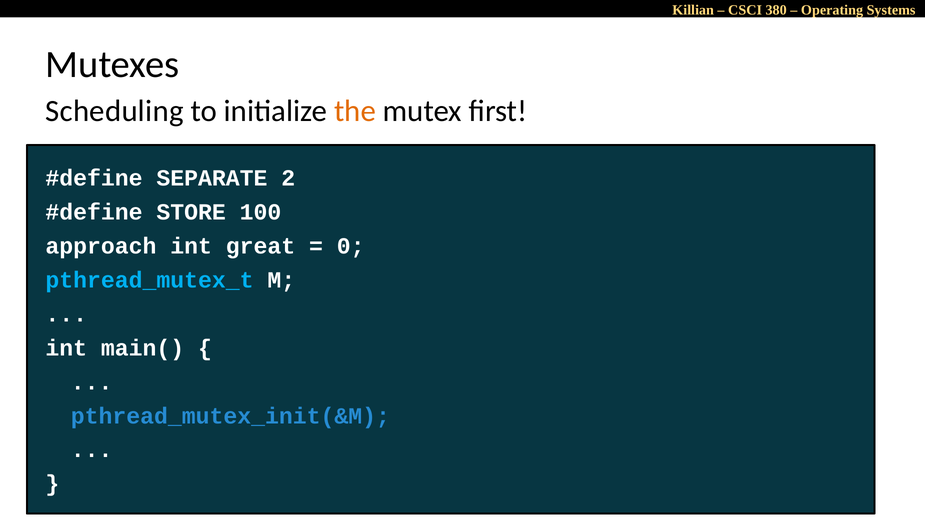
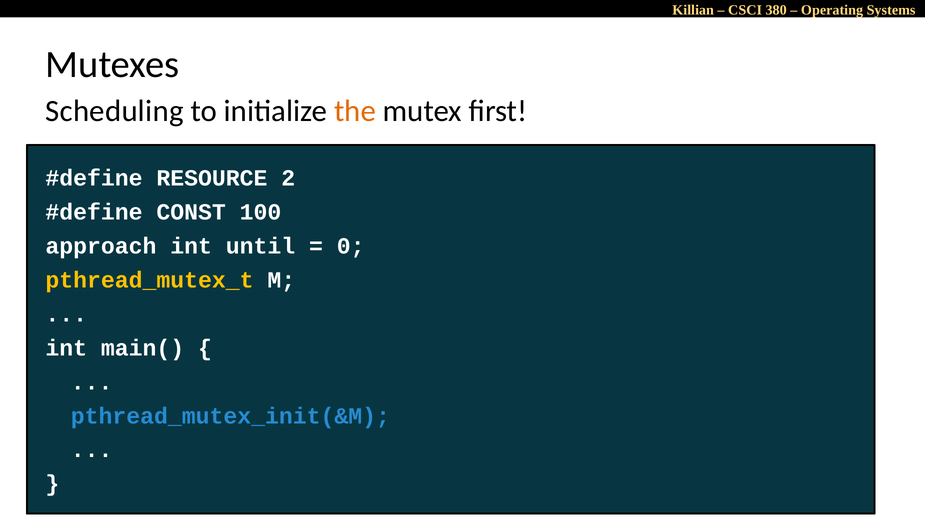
SEPARATE: SEPARATE -> RESOURCE (212, 178)
STORE: STORE -> CONST (191, 212)
great: great -> until (260, 246)
pthread_mutex_t colour: light blue -> yellow (149, 280)
